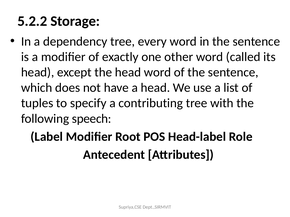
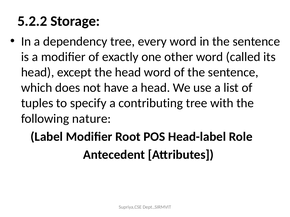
speech: speech -> nature (92, 119)
